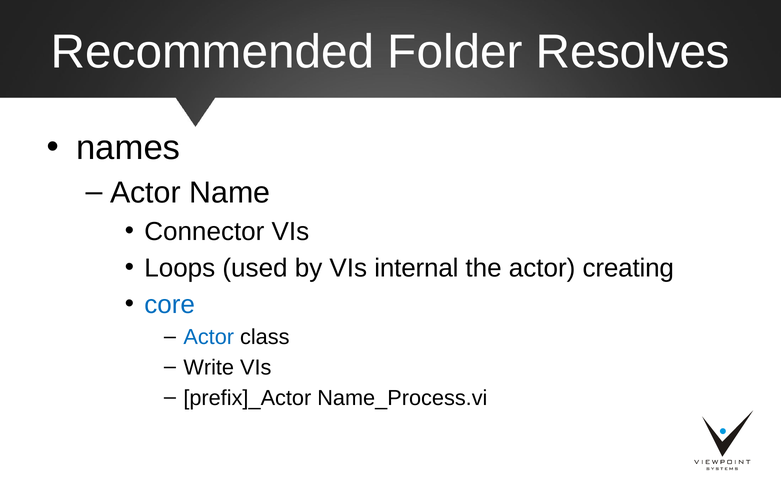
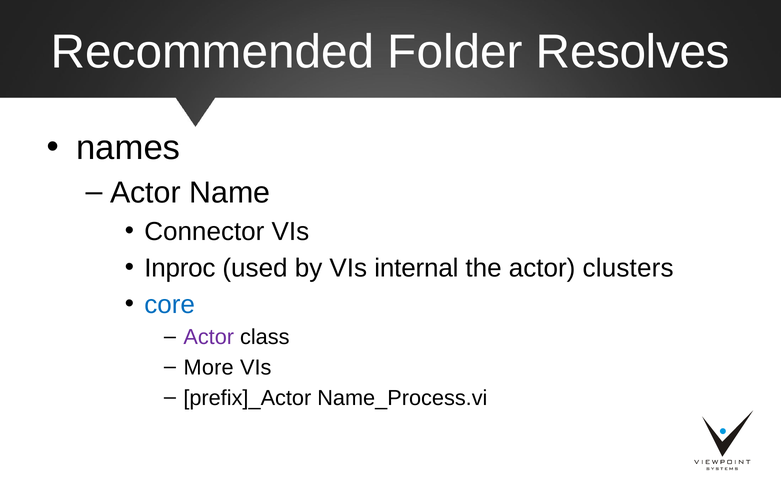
Loops: Loops -> Inproc (180, 268)
creating: creating -> clusters (628, 268)
Actor colour: blue -> purple (209, 337)
Write: Write -> More (209, 368)
